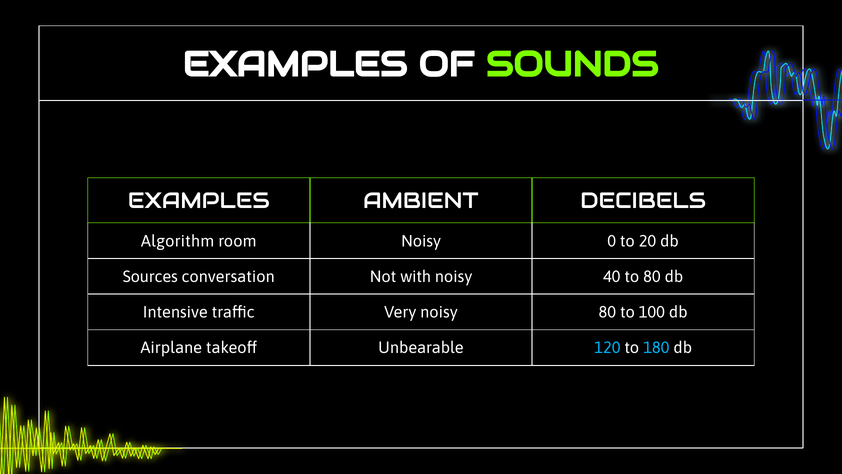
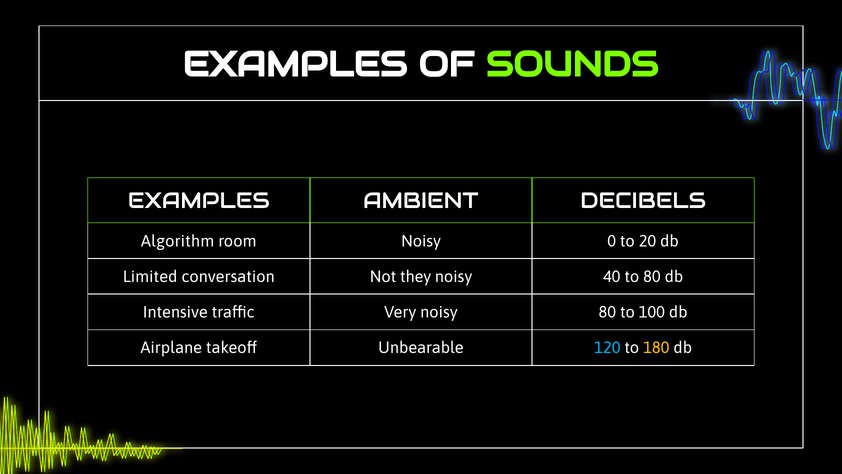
Sources: Sources -> Limited (150, 277)
with: with -> they (416, 277)
180 colour: light blue -> yellow (656, 348)
